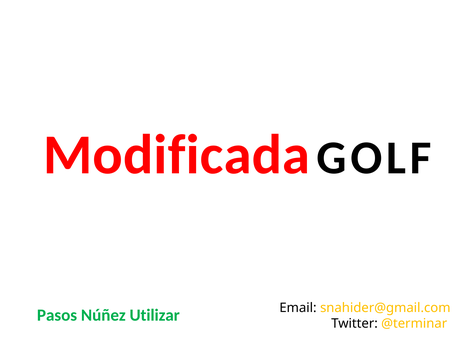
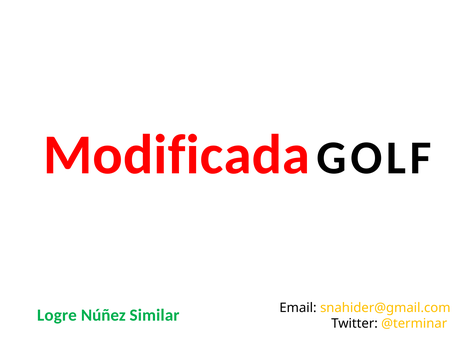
Pasos: Pasos -> Logre (57, 315)
Utilizar: Utilizar -> Similar (155, 315)
